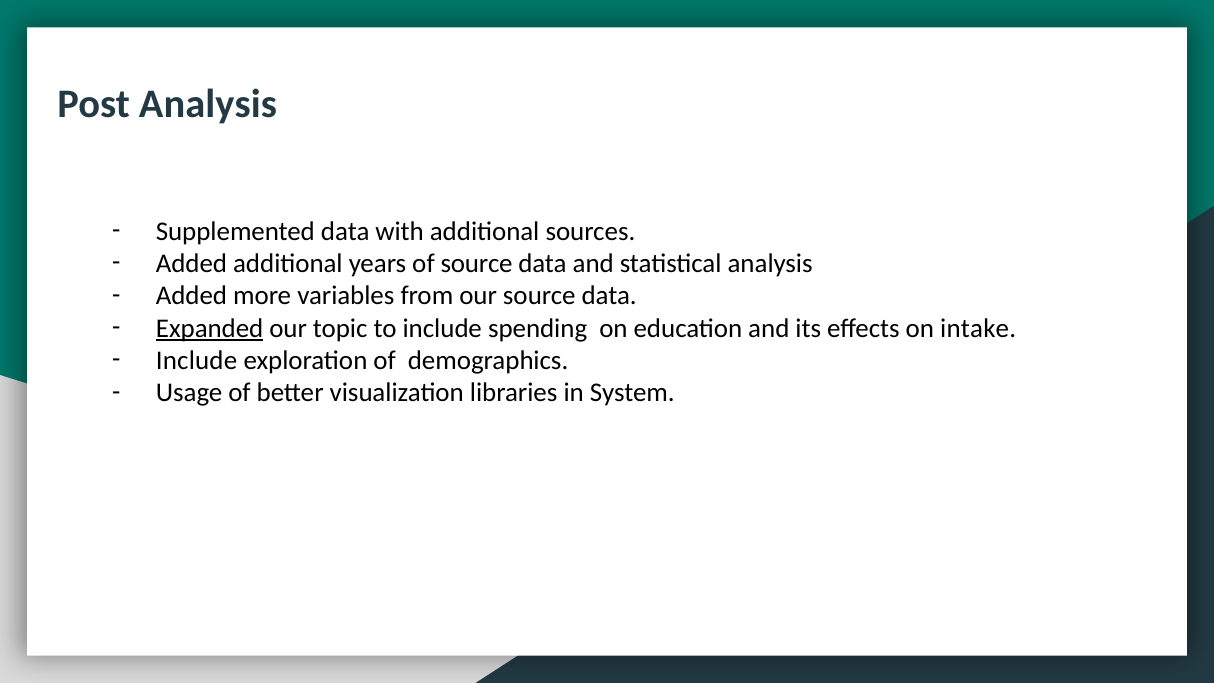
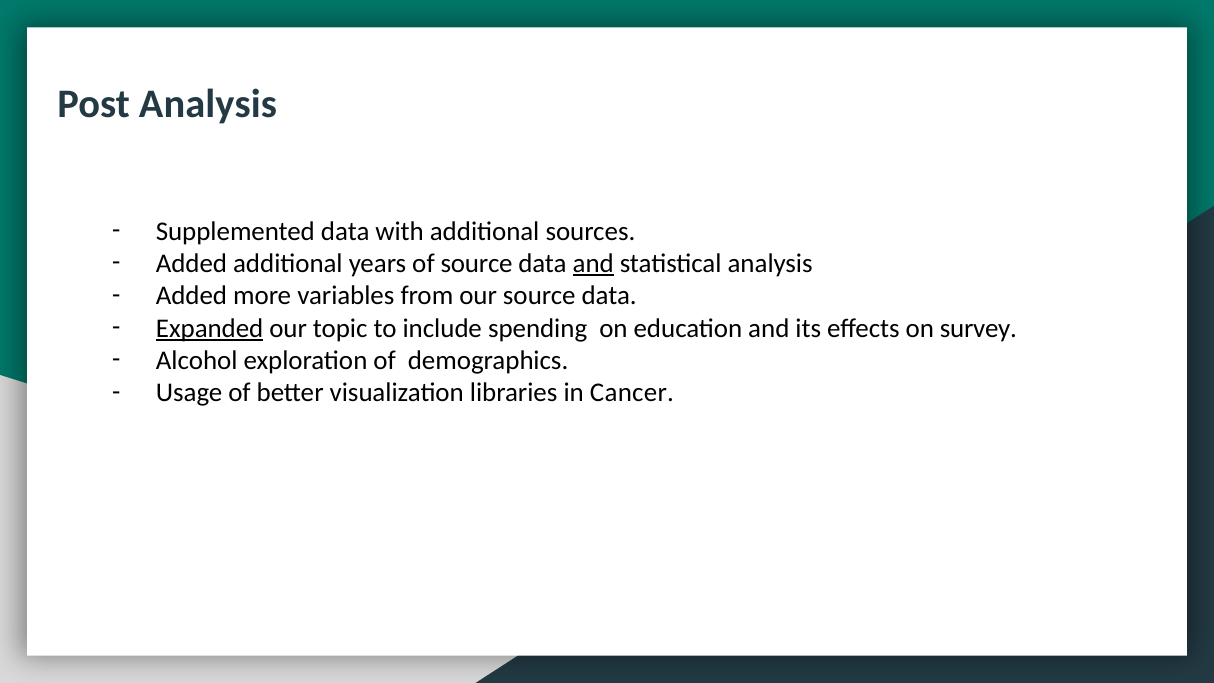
and underline: none -> present (593, 264)
intake: intake -> survey (978, 328)
Include: Include -> Alcohol (197, 361)
System: System -> Cancer (632, 393)
